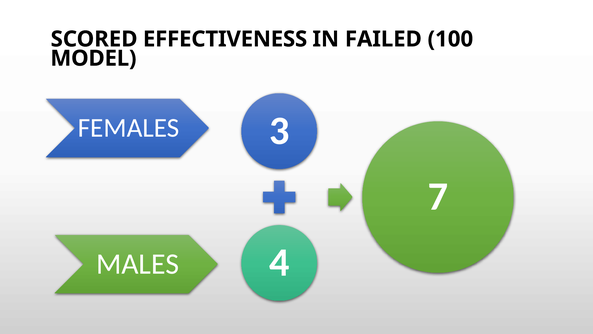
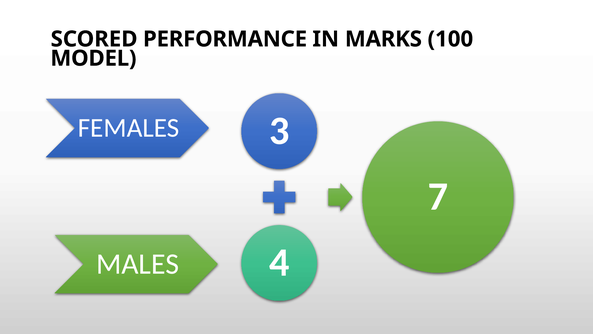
EFFECTIVENESS: EFFECTIVENESS -> PERFORMANCE (225, 39)
FAILED: FAILED -> MARKS (383, 39)
